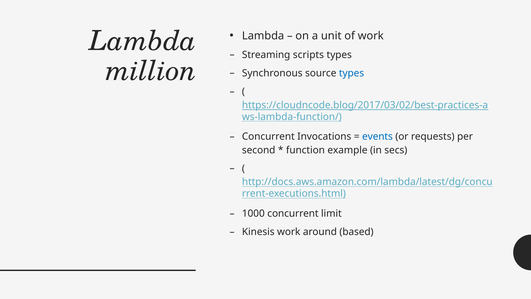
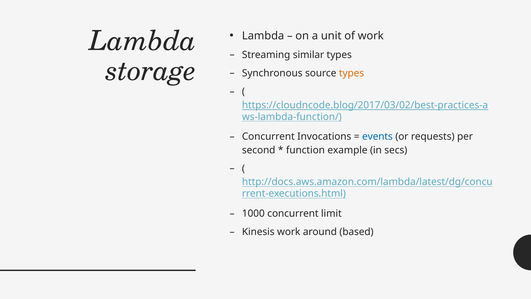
scripts: scripts -> similar (309, 55)
million: million -> storage (151, 71)
types colour: blue -> orange (352, 73)
